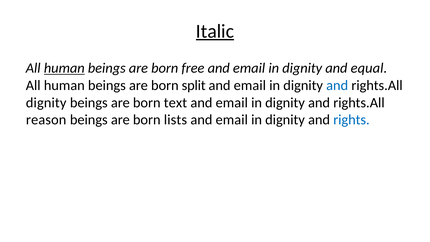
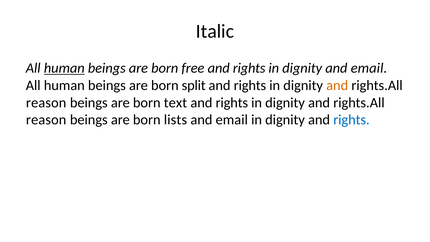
Italic underline: present -> none (215, 31)
free and email: email -> rights (249, 68)
dignity and equal: equal -> email (369, 68)
email: email -> rights (250, 85)
and colour: blue -> orange (337, 85)
dignity: dignity -> reason (46, 103)
email: email -> rights (232, 103)
